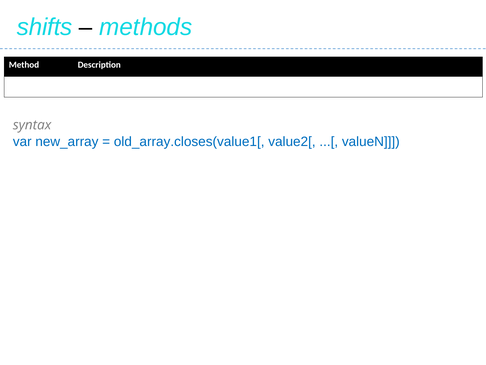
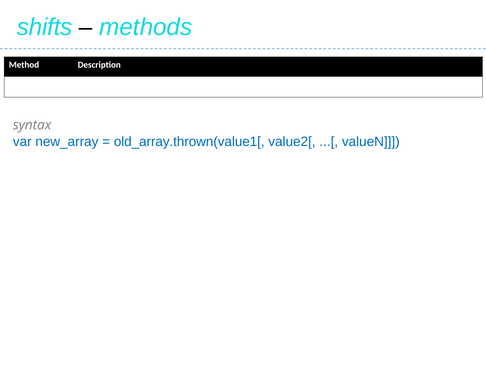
old_array.closes(value1[: old_array.closes(value1[ -> old_array.thrown(value1[ (189, 142)
